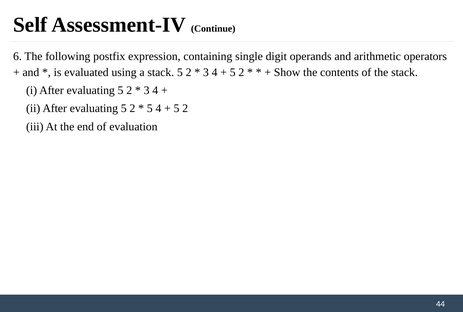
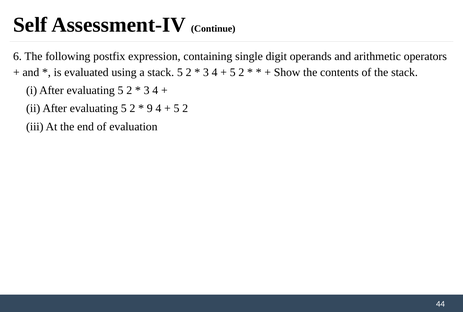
5: 5 -> 9 (150, 109)
